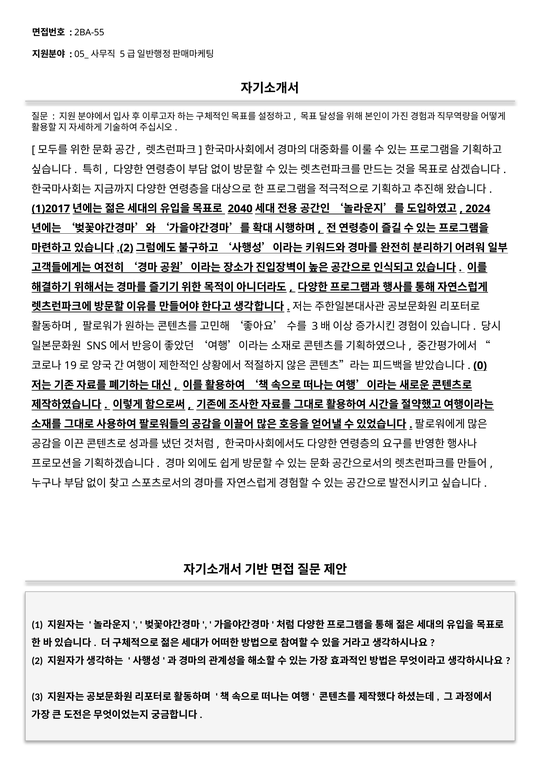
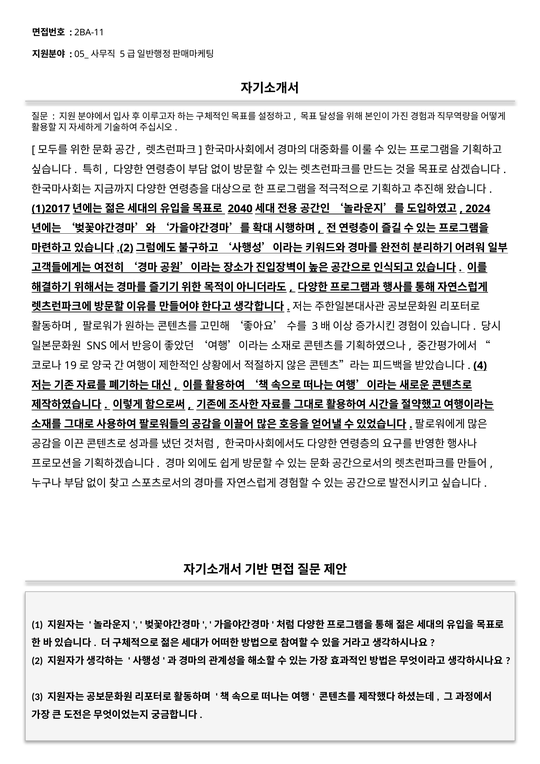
2BA-55: 2BA-55 -> 2BA-11 (89, 32)
0: 0 -> 4 (480, 365)
